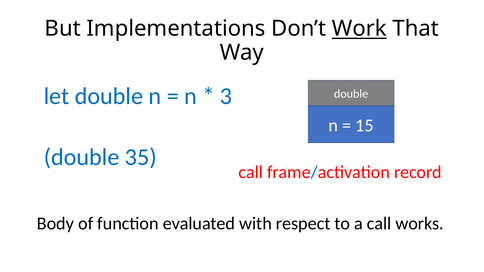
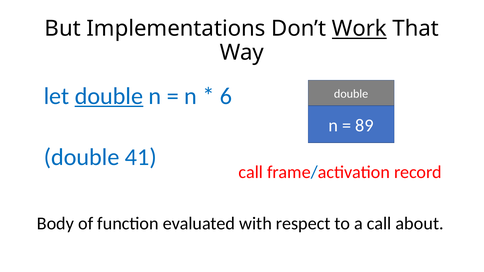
double underline: none -> present (109, 96)
3: 3 -> 6 (226, 96)
15: 15 -> 89 (364, 126)
35: 35 -> 41 (141, 157)
works: works -> about (420, 224)
